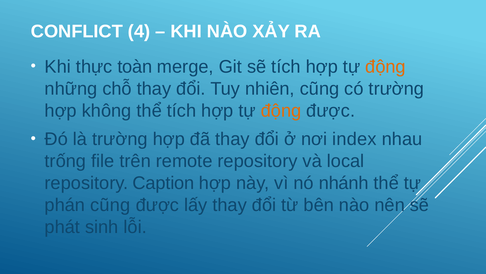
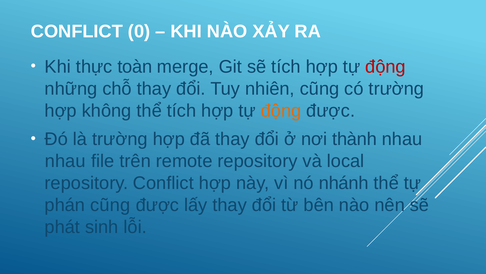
4: 4 -> 0 (139, 31)
động colour: orange -> red (386, 67)
index: index -> thành (355, 139)
trống: trống -> nhau (65, 161)
repository Caption: Caption -> Conflict (163, 183)
